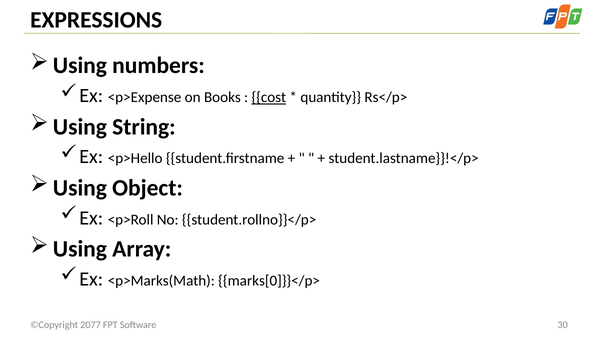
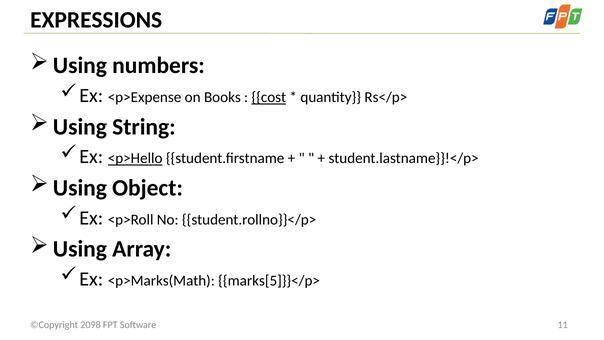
<p>Hello underline: none -> present (135, 158)
marks[0]}}</p>: marks[0]}}</p> -> marks[5]}}</p> (269, 281)
2077: 2077 -> 2098 (91, 325)
30: 30 -> 11 (563, 325)
